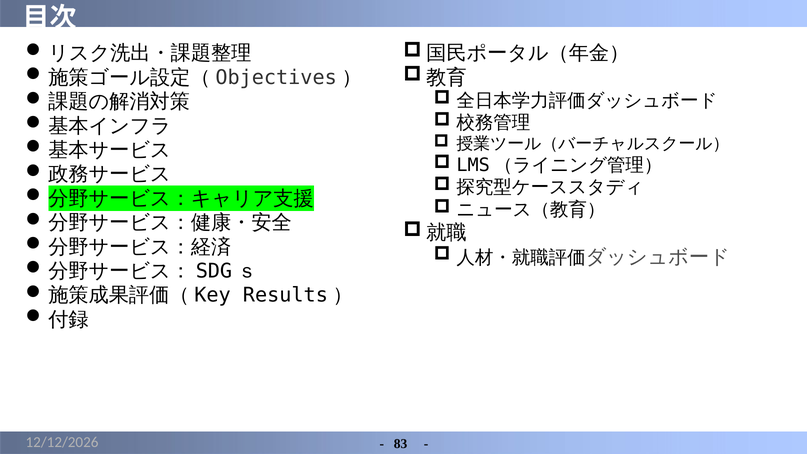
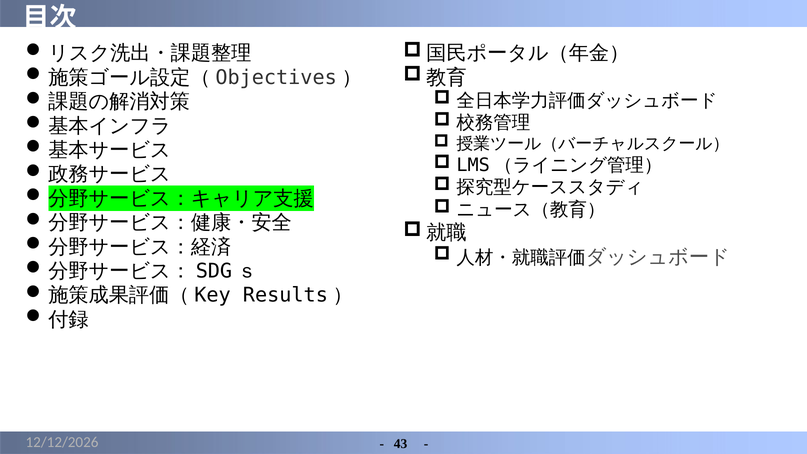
83: 83 -> 43 (401, 444)
